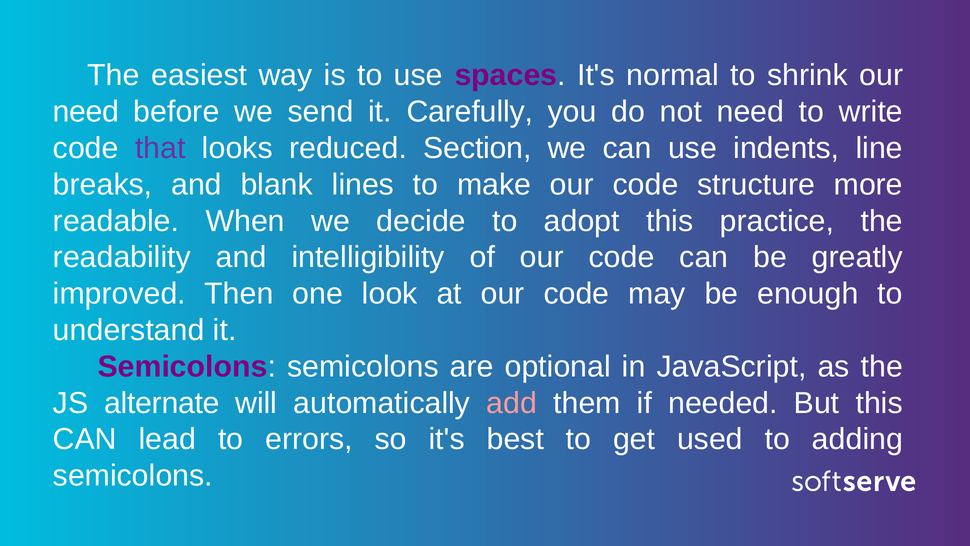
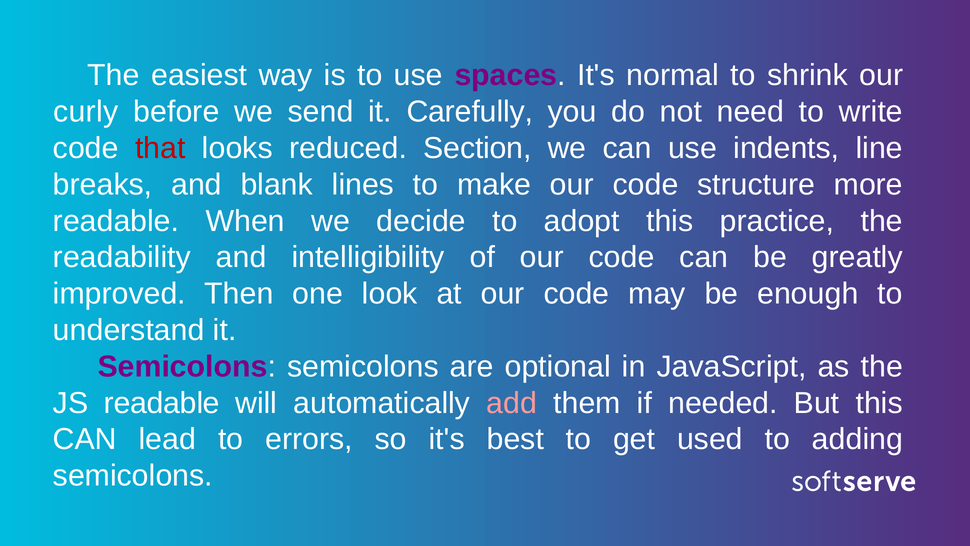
need: need -> curly (86, 112)
that colour: purple -> red (160, 148)
JS alternate: alternate -> readable (162, 403)
